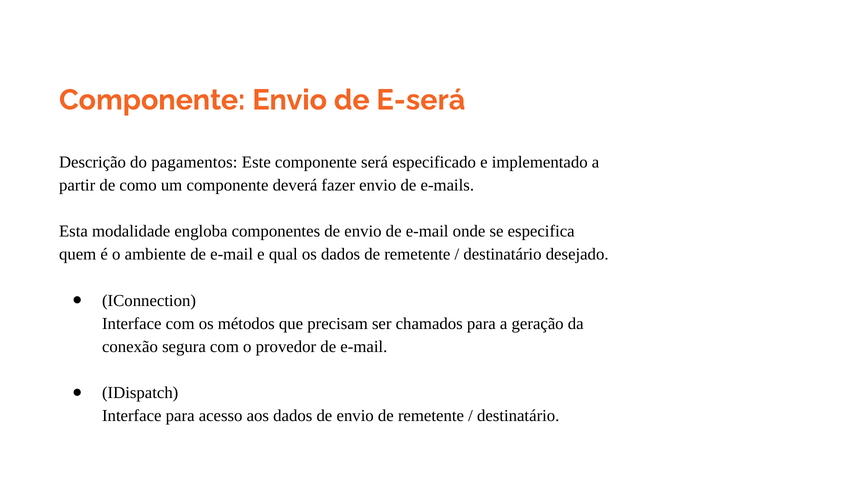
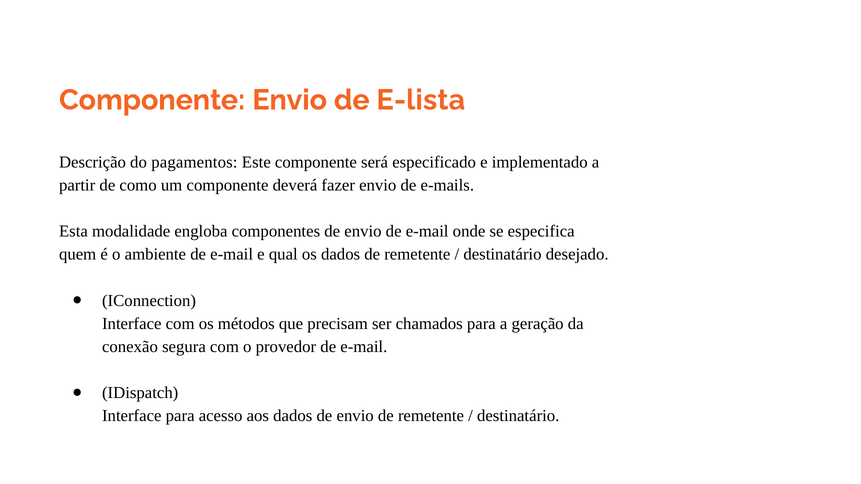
E-será: E-será -> E-lista (421, 100)
